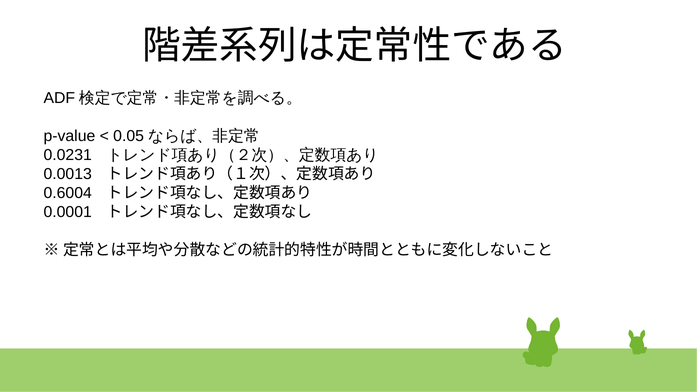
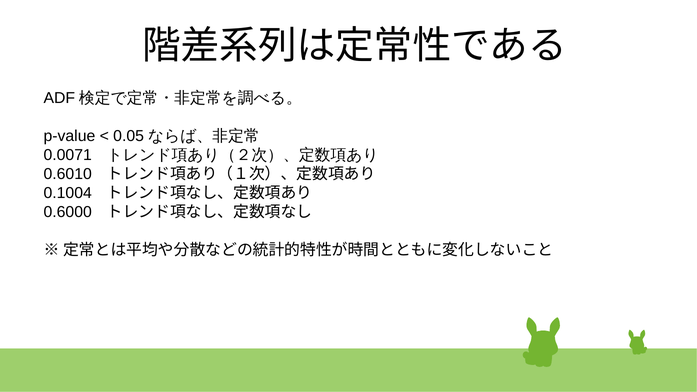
0.0231: 0.0231 -> 0.0071 (68, 155)
0.0013: 0.0013 -> 0.6010 (68, 174)
0.6004: 0.6004 -> 0.1004 (68, 193)
0.0001: 0.0001 -> 0.6000 (68, 212)
